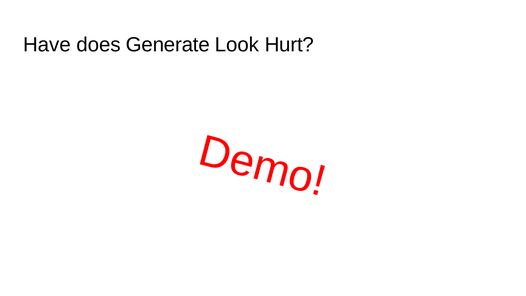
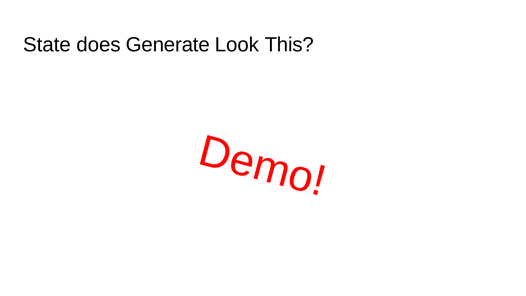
Have: Have -> State (47, 45)
Hurt: Hurt -> This (289, 45)
